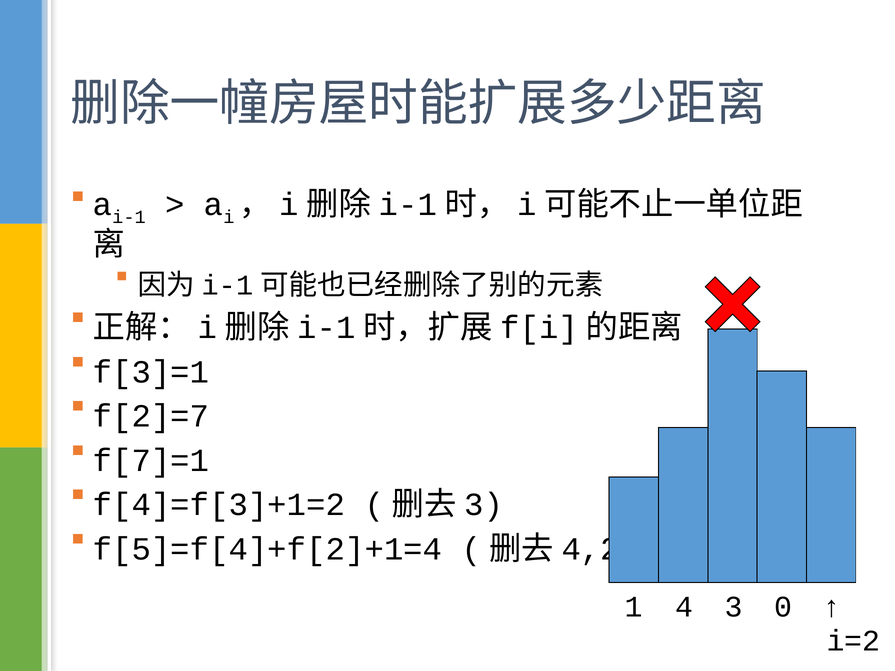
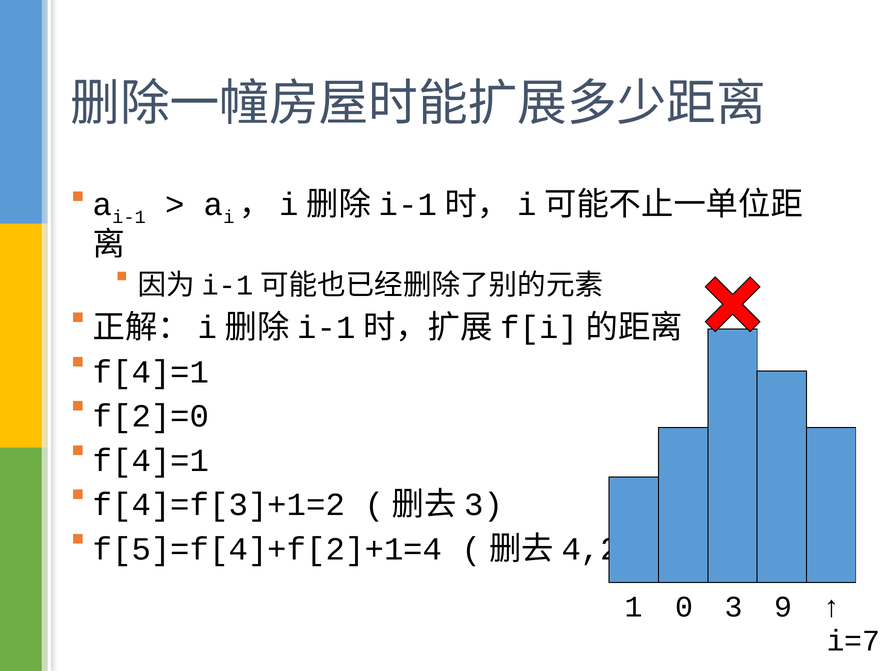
f[3]=1: f[3]=1 -> f[4]=1 (151, 372)
f[2]=7: f[2]=7 -> f[2]=0 (151, 416)
f[7]=1: f[7]=1 -> f[4]=1 (151, 461)
4: 4 -> 0 (684, 607)
0: 0 -> 9 (783, 607)
i=2: i=2 -> i=7 (853, 641)
